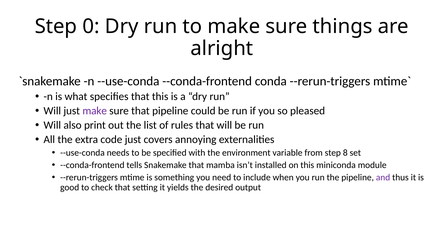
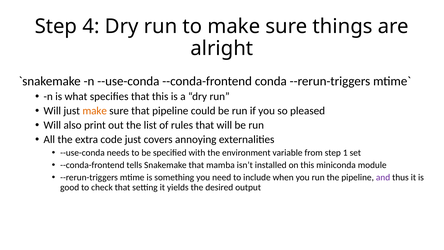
0: 0 -> 4 (91, 26)
make colour: purple -> orange (95, 111)
8: 8 -> 1 (345, 153)
